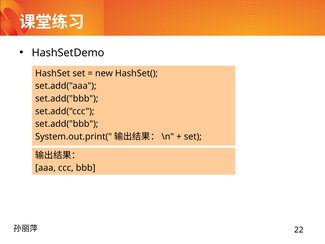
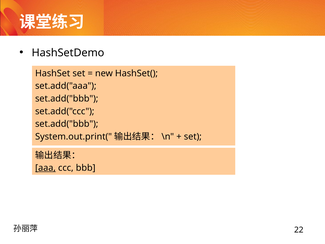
aaa underline: none -> present (45, 168)
